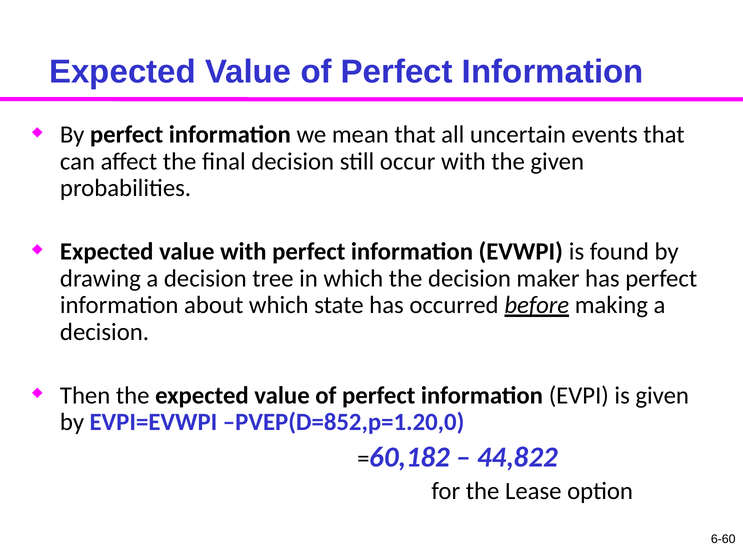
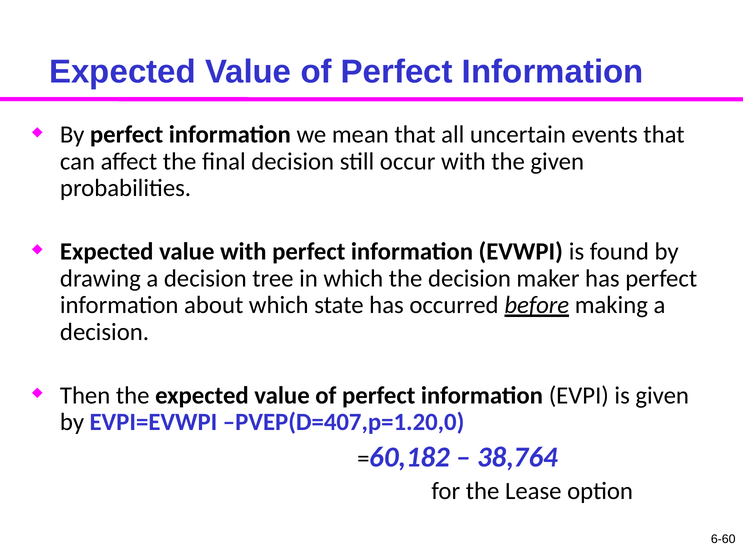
PVEP(D=852,p=1.20,0: PVEP(D=852,p=1.20,0 -> PVEP(D=407,p=1.20,0 (344, 422)
44,822: 44,822 -> 38,764 (518, 456)
